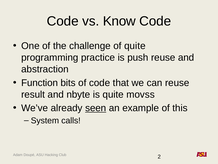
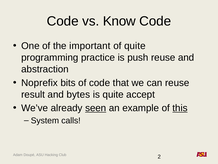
challenge: challenge -> important (90, 46)
Function: Function -> Noprefix (40, 83)
nbyte: nbyte -> bytes (78, 94)
movss: movss -> accept (141, 94)
this underline: none -> present (180, 108)
